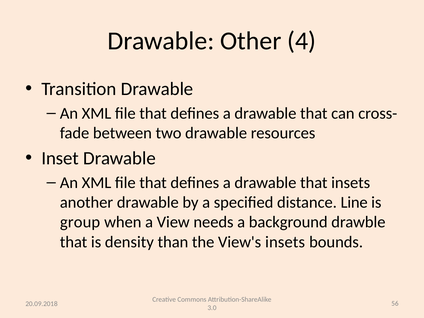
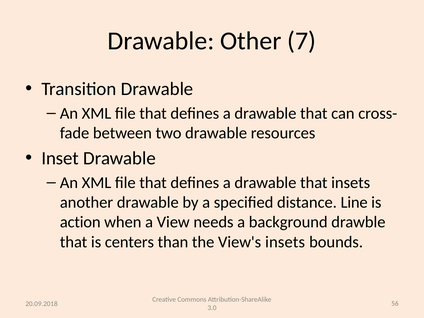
4: 4 -> 7 (302, 41)
group: group -> action (80, 222)
density: density -> centers (129, 242)
